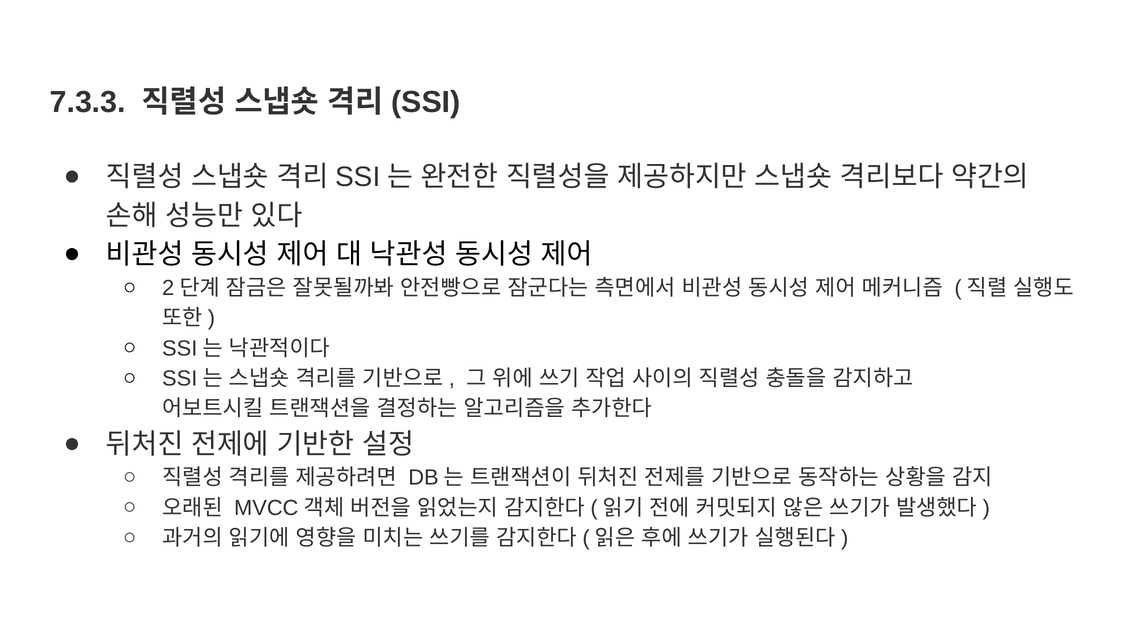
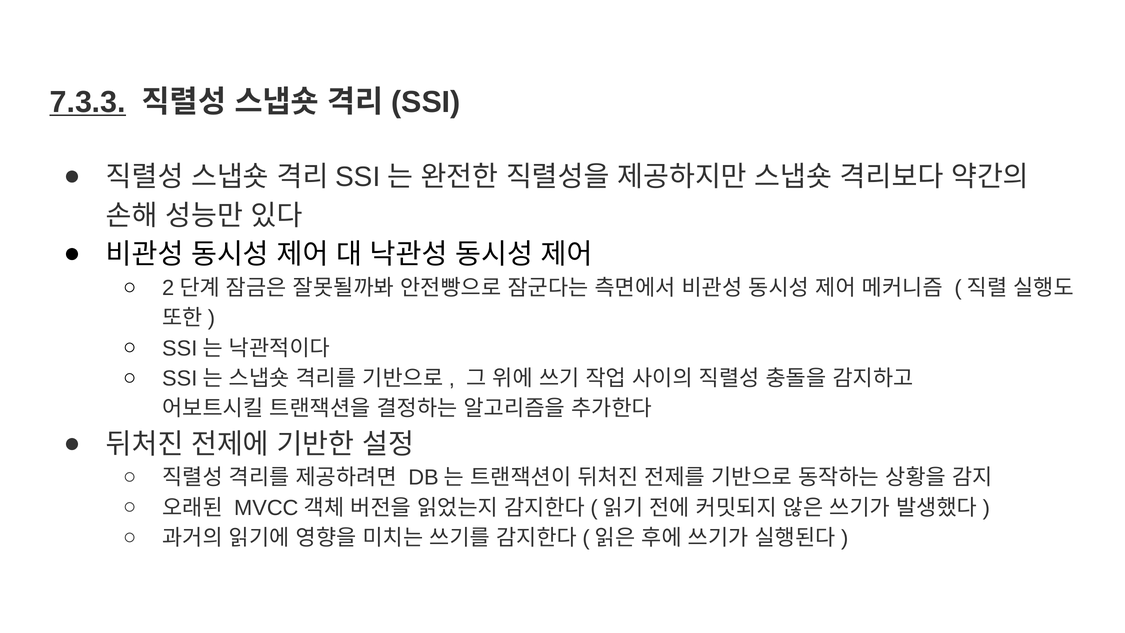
7.3.3 underline: none -> present (88, 102)
